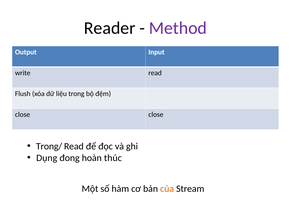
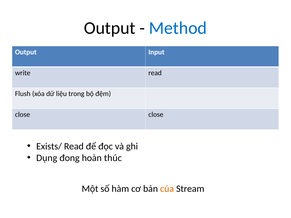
Reader: Reader -> Output (110, 28)
Method colour: purple -> blue (178, 28)
Trong/: Trong/ -> Exists/ (49, 146)
